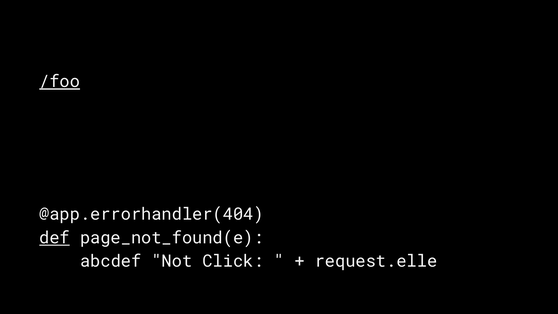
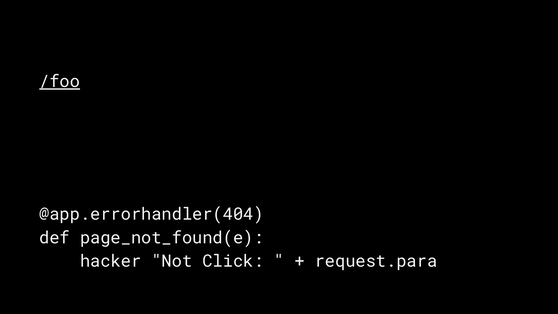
def underline: present -> none (55, 238)
abcdef: abcdef -> hacker (111, 261)
request.elle: request.elle -> request.para (376, 261)
